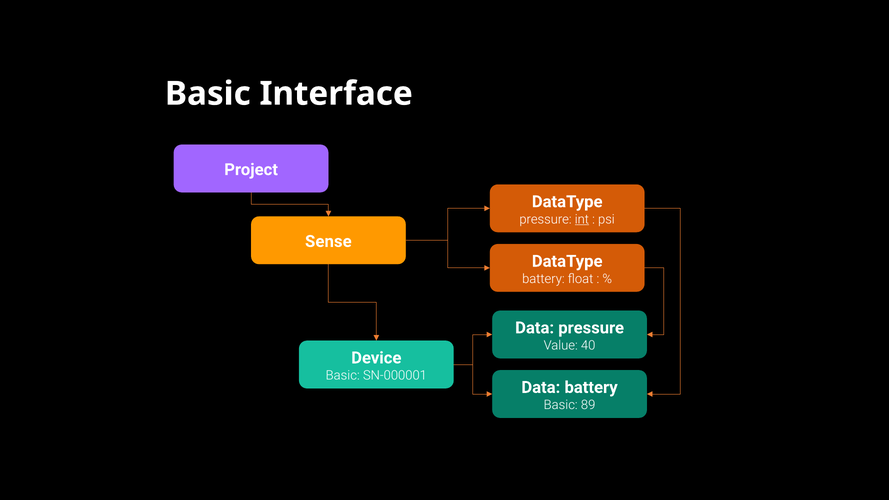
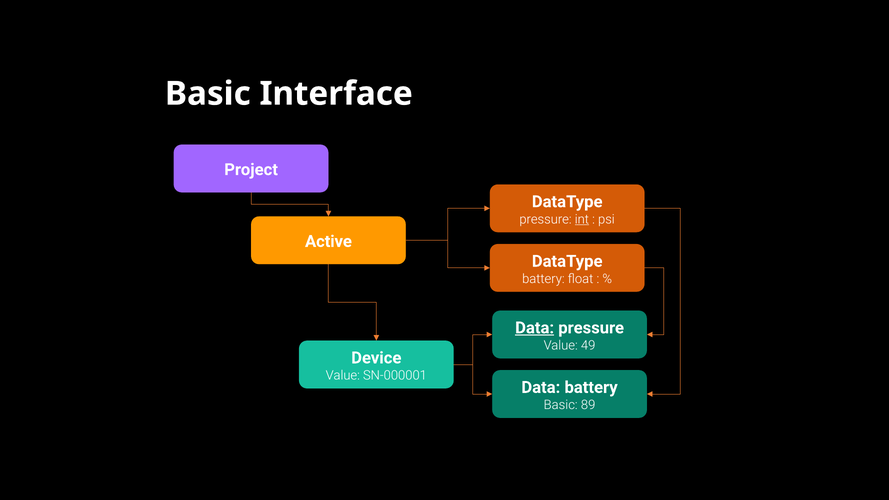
Sense: Sense -> Active (328, 241)
Data underline: none -> present (535, 328)
40: 40 -> 49 (588, 345)
Basic: Basic -> Value (343, 375)
